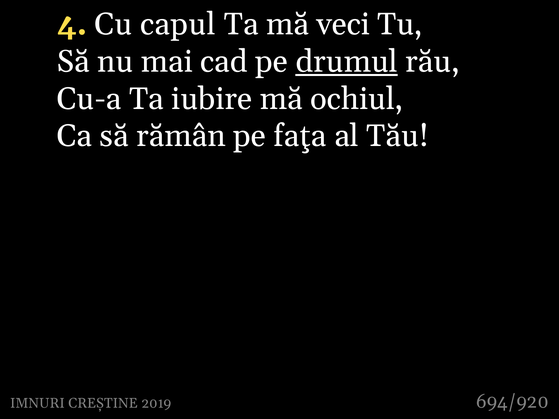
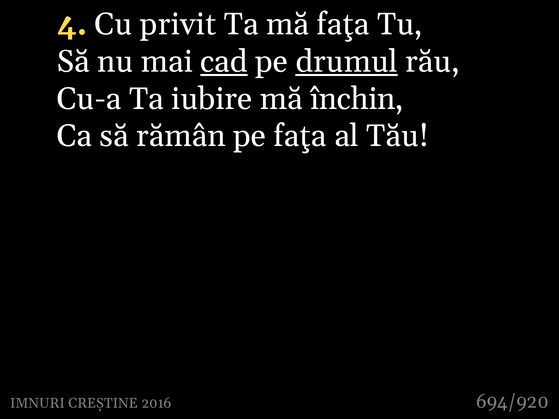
capul: capul -> privit (178, 24)
mă veci: veci -> faţa (343, 24)
cad underline: none -> present (224, 62)
ochiul: ochiul -> închin (357, 99)
2019: 2019 -> 2016 (157, 403)
